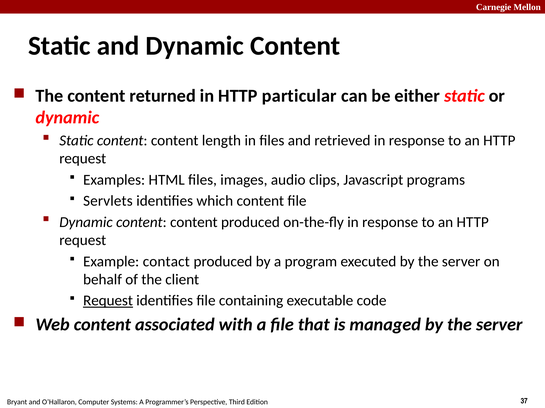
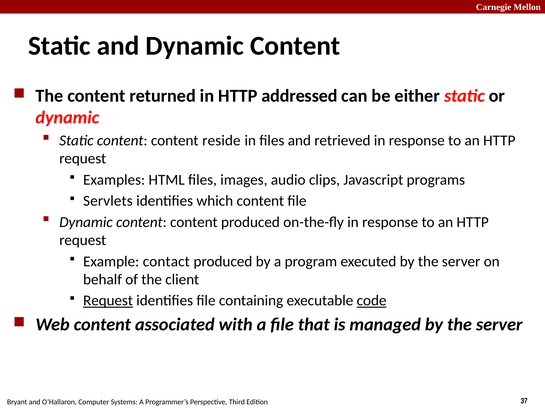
particular: particular -> addressed (299, 96)
length: length -> reside (221, 141)
code underline: none -> present (372, 301)
